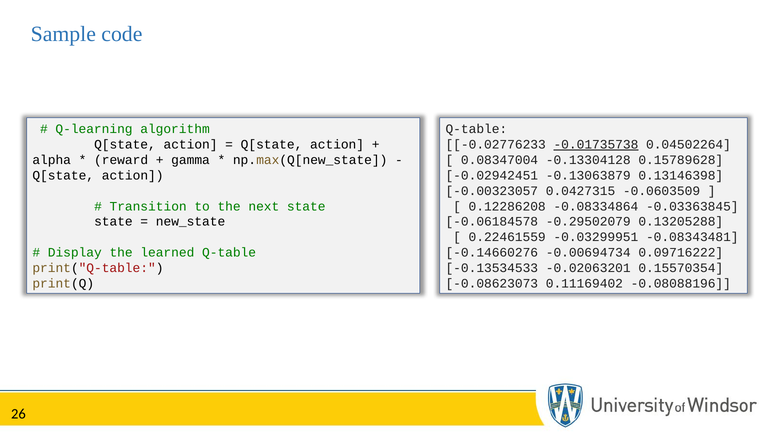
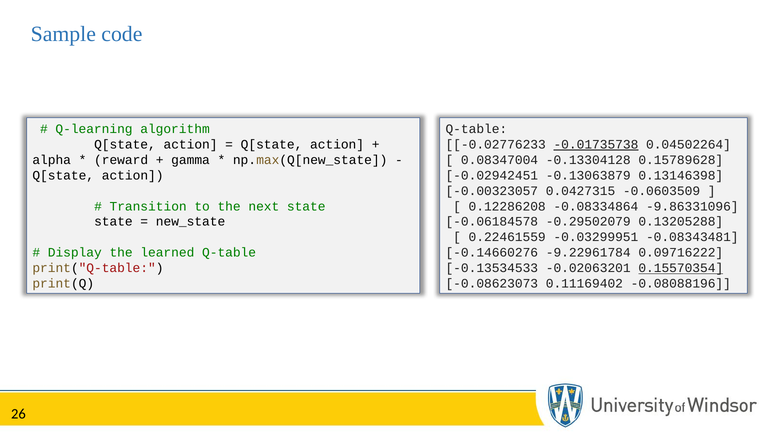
-0.03363845: -0.03363845 -> -9.86331096 (692, 206)
-0.00694734: -0.00694734 -> -9.22961784 (588, 253)
0.15570354 underline: none -> present (681, 268)
